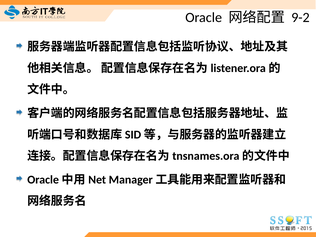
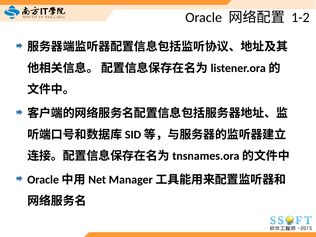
9-2: 9-2 -> 1-2 (301, 17)
